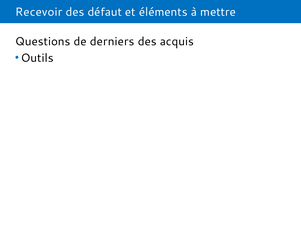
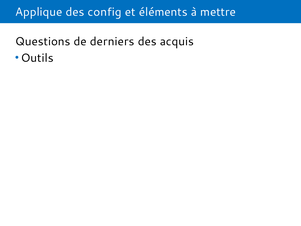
Recevoir: Recevoir -> Applique (39, 12)
défaut: défaut -> config (105, 12)
